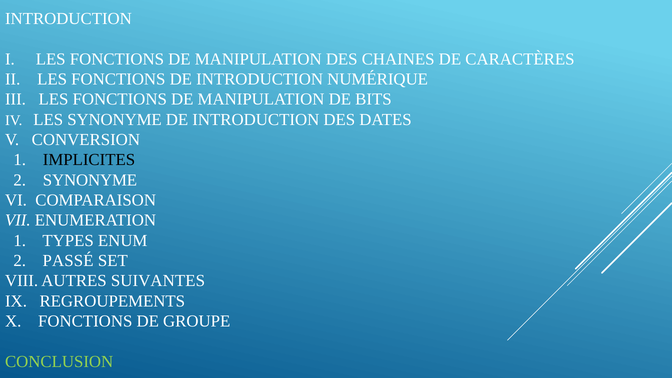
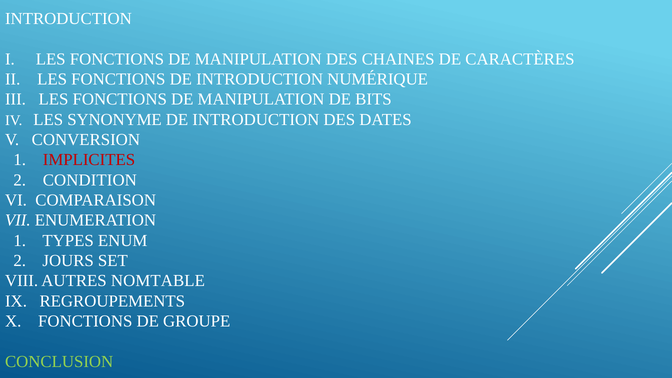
IMPLICITES colour: black -> red (89, 160)
2 SYNONYME: SYNONYME -> CONDITION (90, 180)
PASSÉ: PASSÉ -> JOURS (68, 261)
SUIVANTES: SUIVANTES -> NOMTABLE (158, 281)
